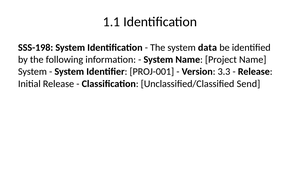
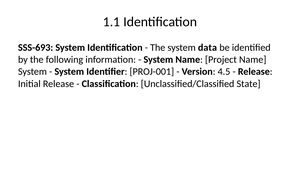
SSS-198: SSS-198 -> SSS-693 (36, 48)
3.3: 3.3 -> 4.5 (224, 72)
Send: Send -> State (249, 84)
